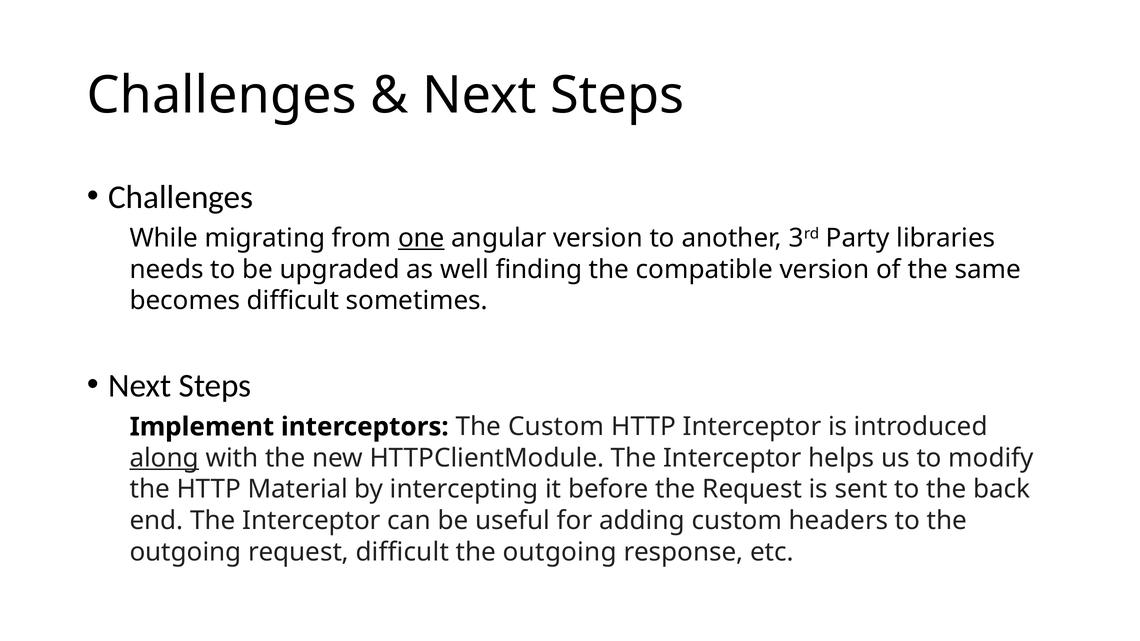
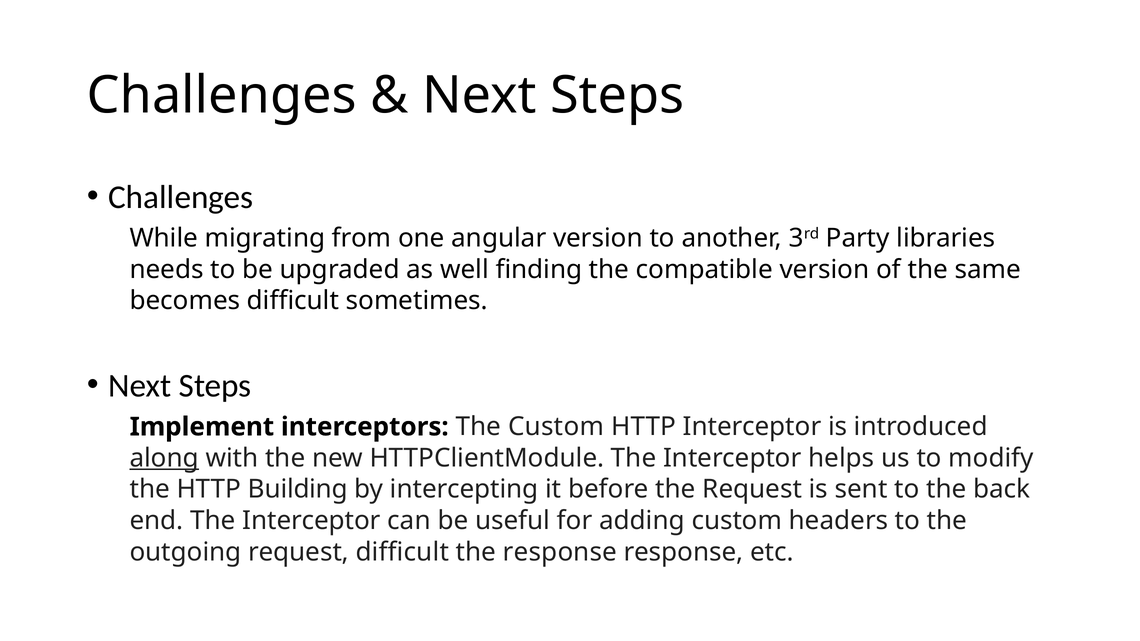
one underline: present -> none (421, 238)
Material: Material -> Building (298, 490)
outgoing: outgoing -> response (560, 552)
